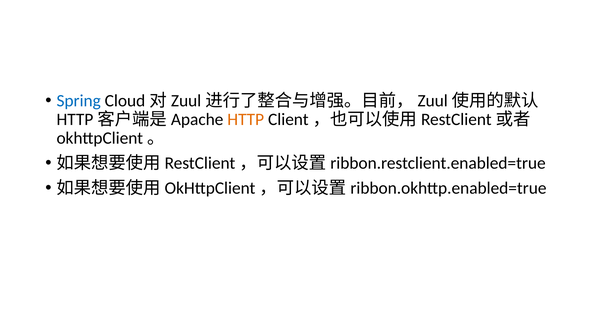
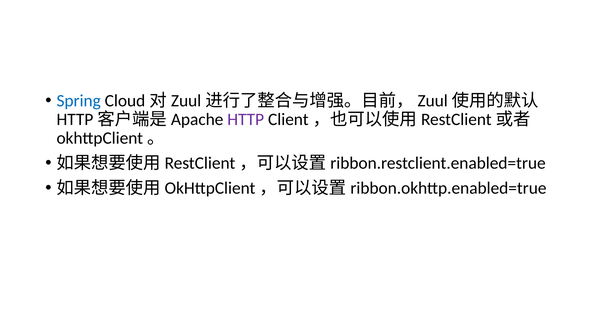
HTTP colour: orange -> purple (246, 119)
